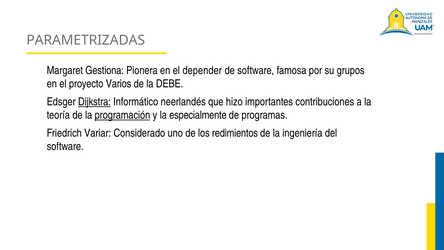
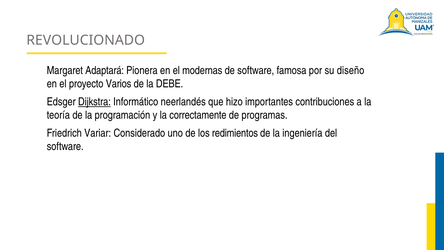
PARAMETRIZADAS: PARAMETRIZADAS -> REVOLUCIONADO (86, 40)
Gestiona: Gestiona -> Adaptará (105, 71)
depender: depender -> modernas (202, 71)
grupos: grupos -> diseño (351, 71)
programación underline: present -> none (122, 115)
especialmente: especialmente -> correctamente (198, 115)
